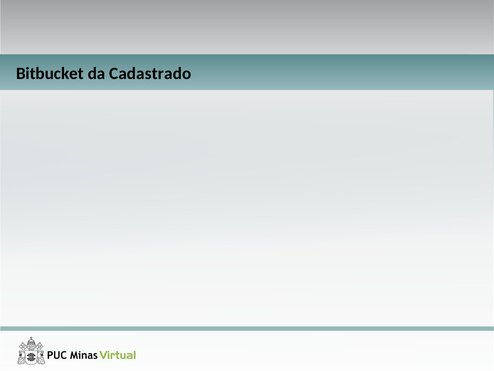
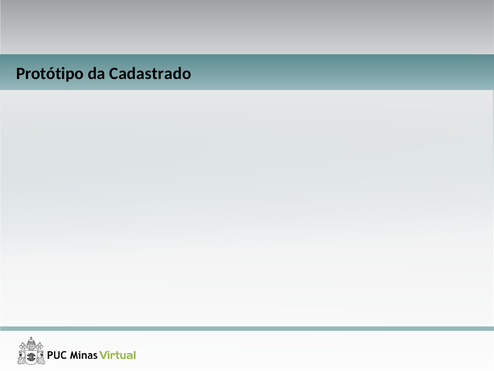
Bitbucket: Bitbucket -> Protótipo (50, 73)
